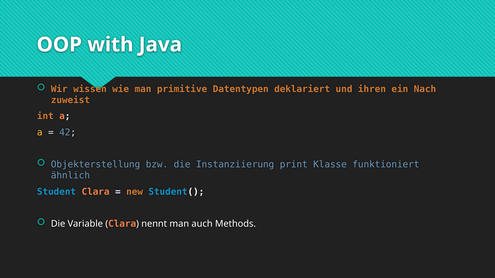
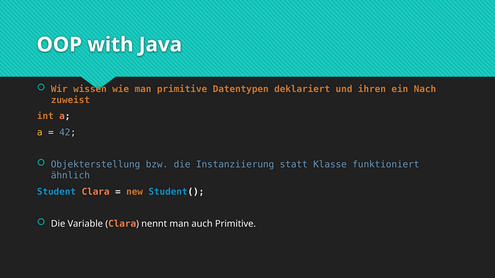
print: print -> statt (294, 165)
auch Methods: Methods -> Primitive (235, 224)
